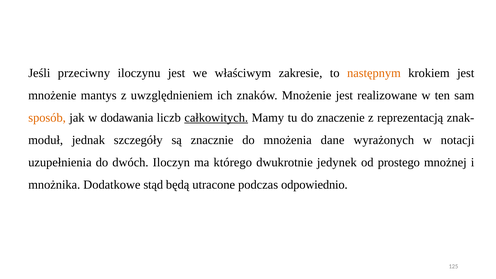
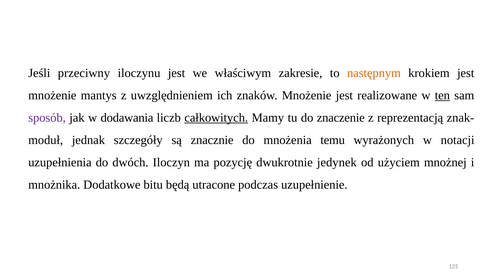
ten underline: none -> present (442, 95)
sposób colour: orange -> purple (47, 118)
dane: dane -> temu (333, 140)
którego: którego -> pozycję (233, 162)
prostego: prostego -> użyciem (399, 162)
stąd: stąd -> bitu (153, 185)
odpowiednio: odpowiednio -> uzupełnienie (314, 185)
